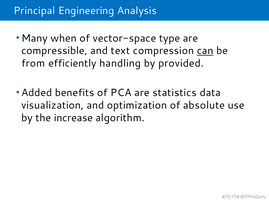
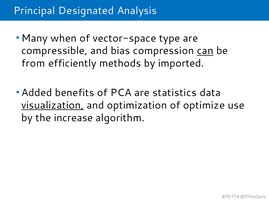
Engineering: Engineering -> Designated (86, 11)
text: text -> bias (120, 51)
handling: handling -> methods (120, 63)
provided: provided -> imported (181, 63)
visualization underline: none -> present (53, 106)
absolute: absolute -> optimize (204, 106)
